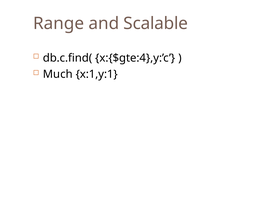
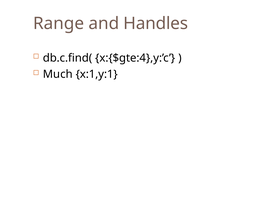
Scalable: Scalable -> Handles (156, 23)
